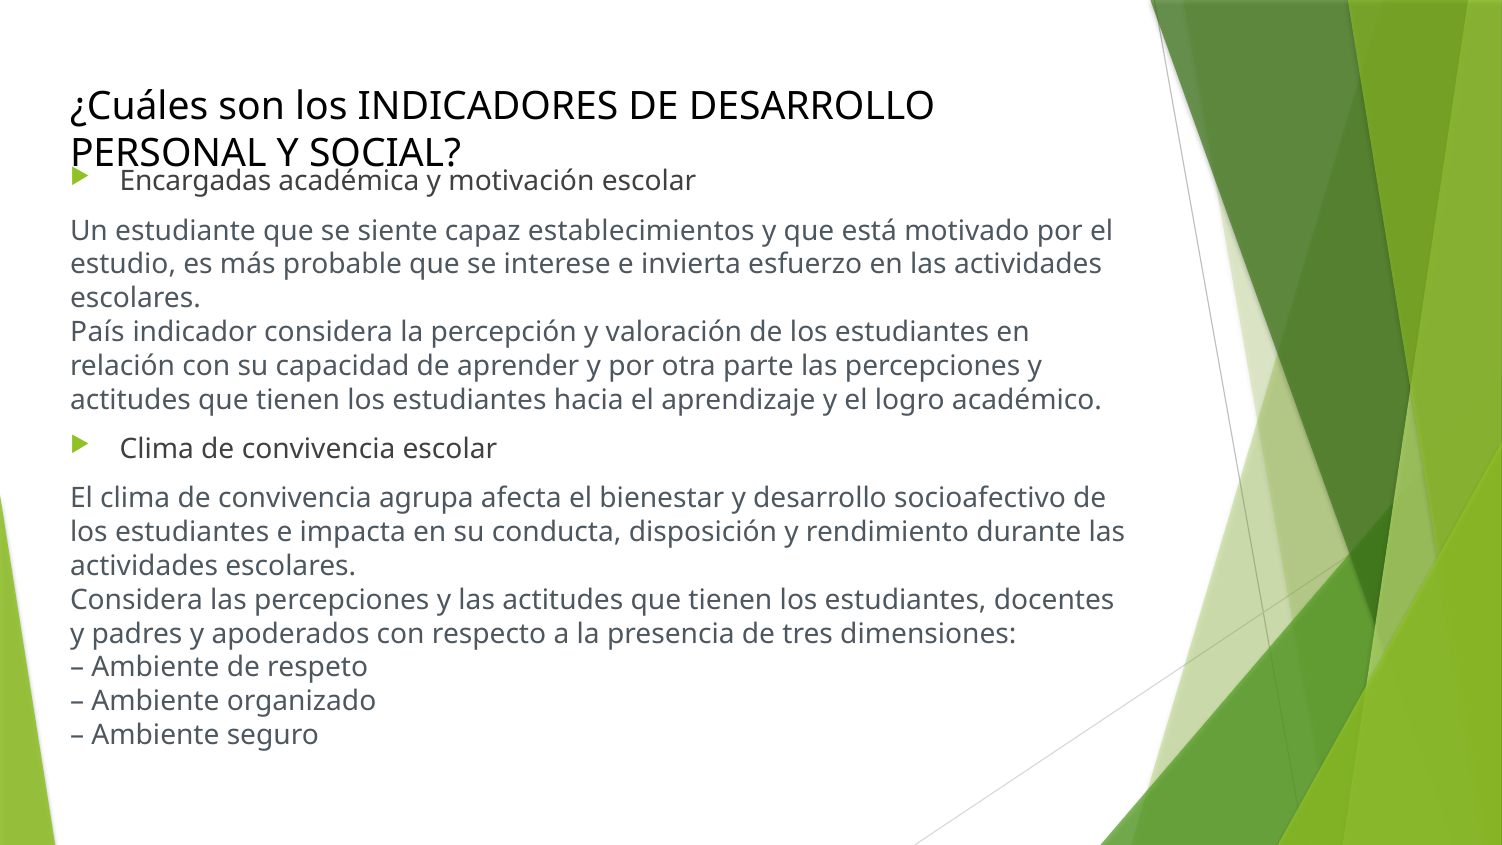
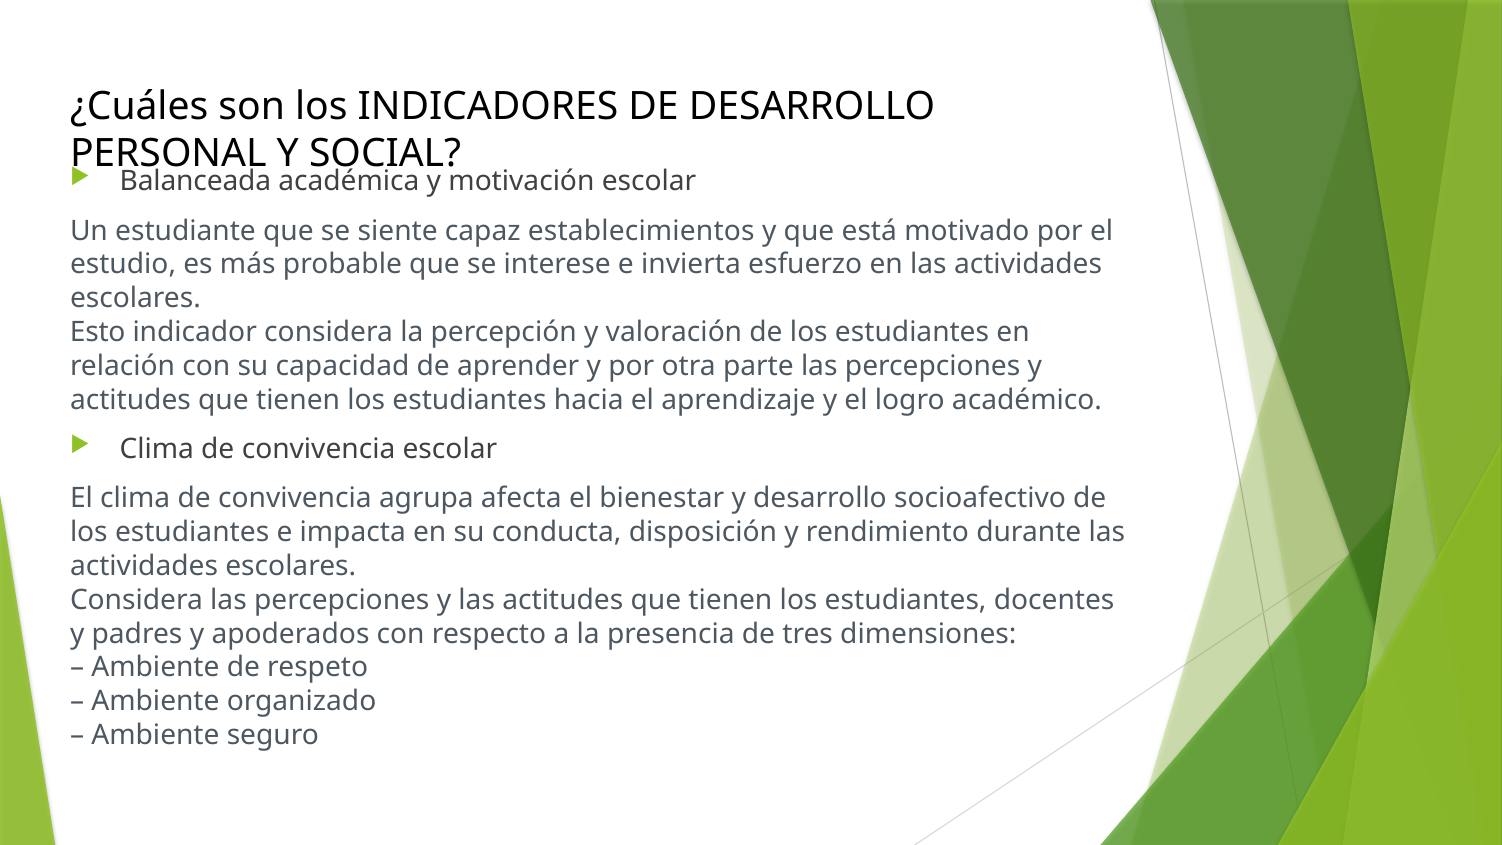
Encargadas: Encargadas -> Balanceada (195, 181)
País: País -> Esto (98, 332)
